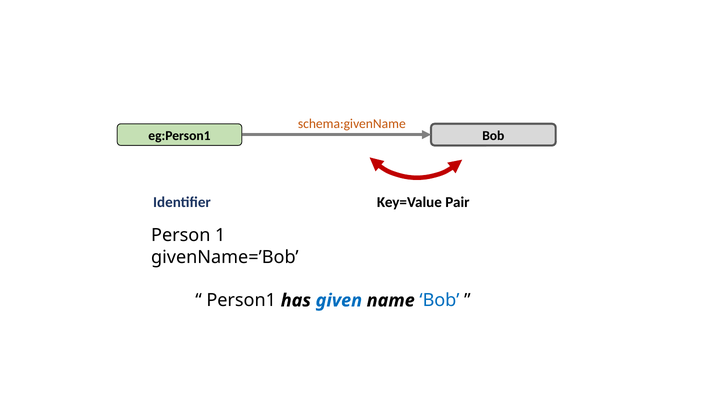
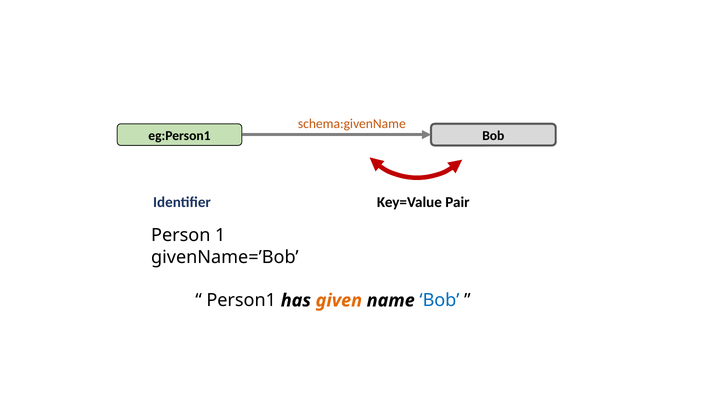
given colour: blue -> orange (339, 300)
